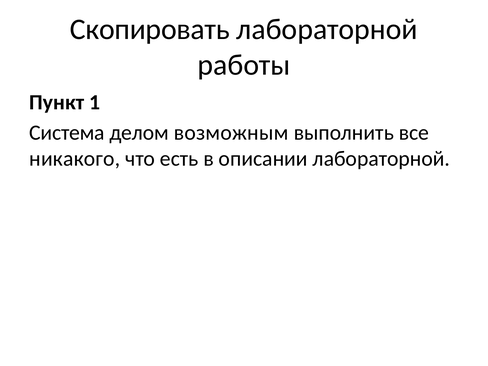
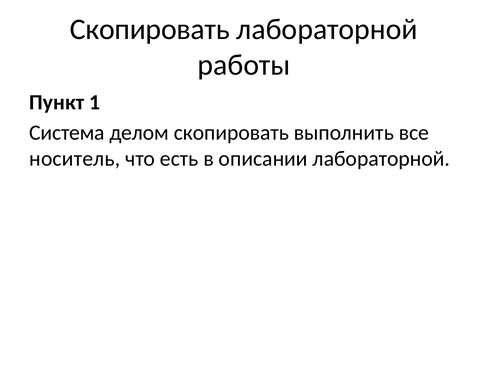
делом возможным: возможным -> скопировать (231, 133)
никакого: никакого -> носитель (75, 159)
